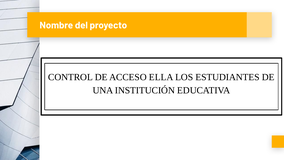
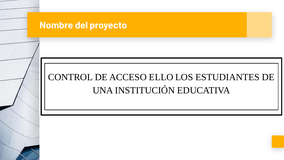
ELLA: ELLA -> ELLO (161, 77)
